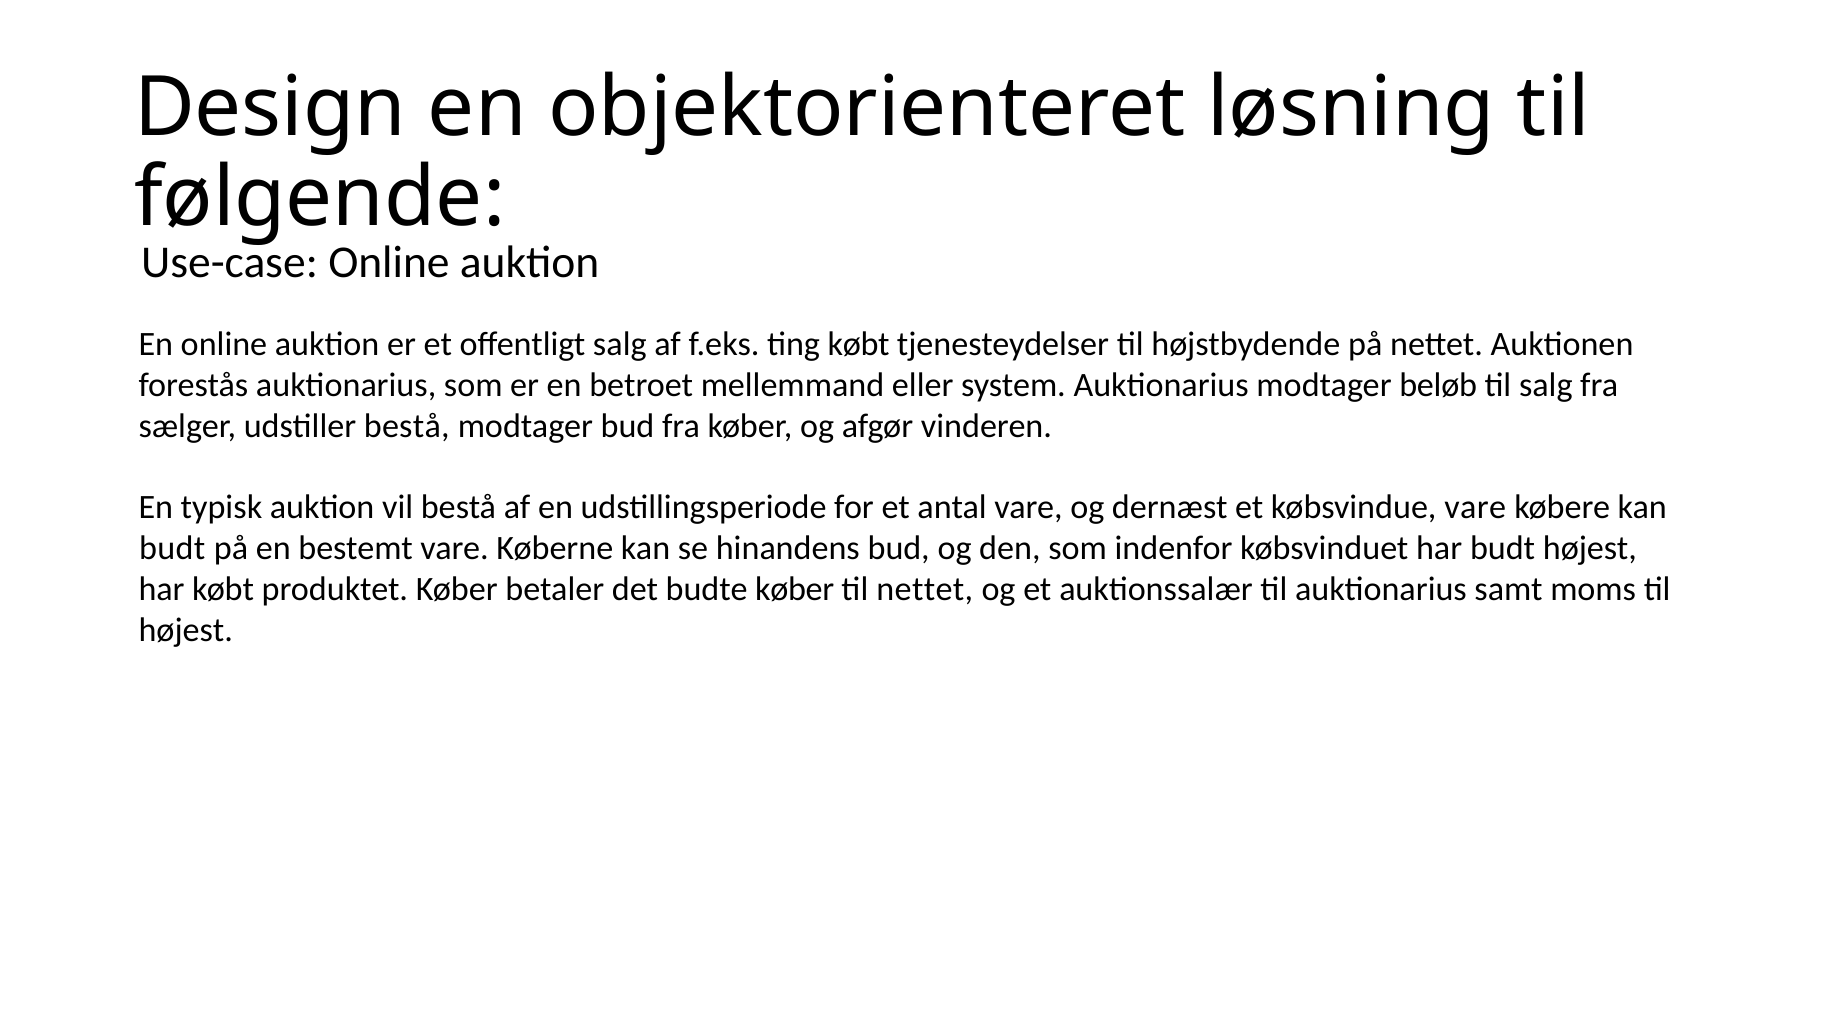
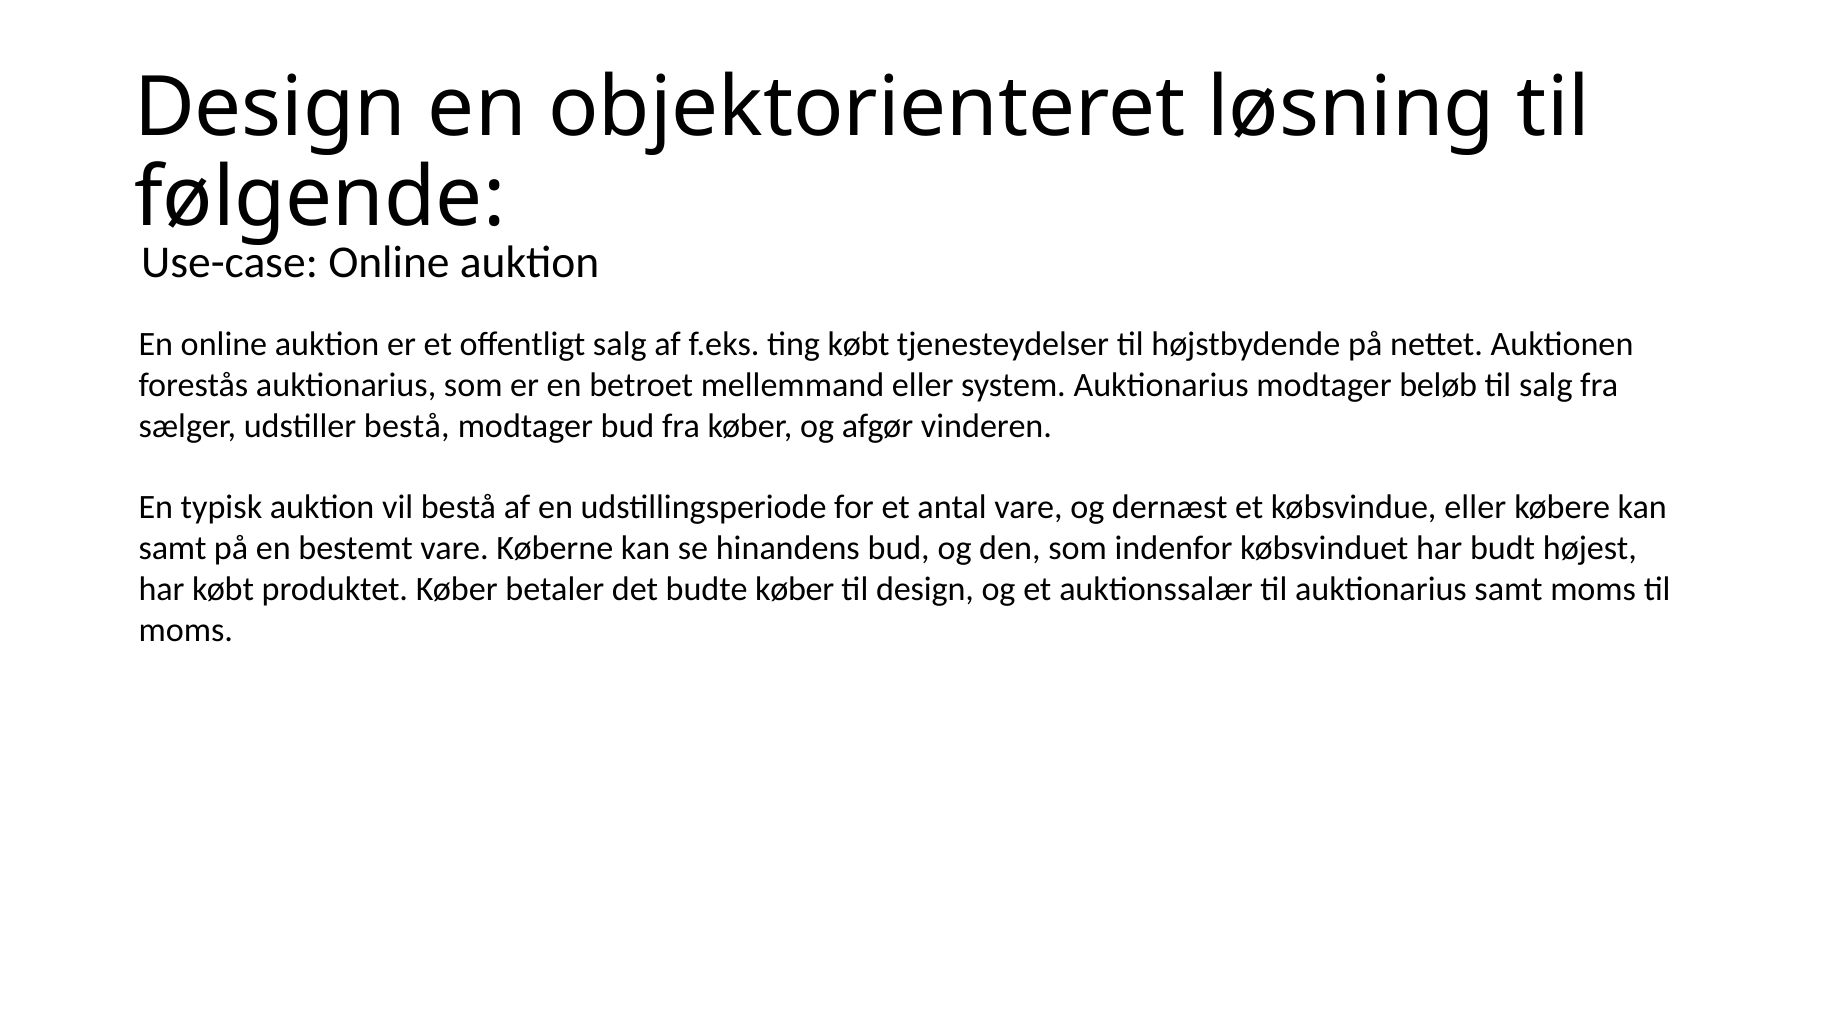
købsvindue vare: vare -> eller (1475, 508)
budt: budt -> samt (172, 549)
til nettet: nettet -> design (925, 590)
højest: højest -> moms (186, 631)
